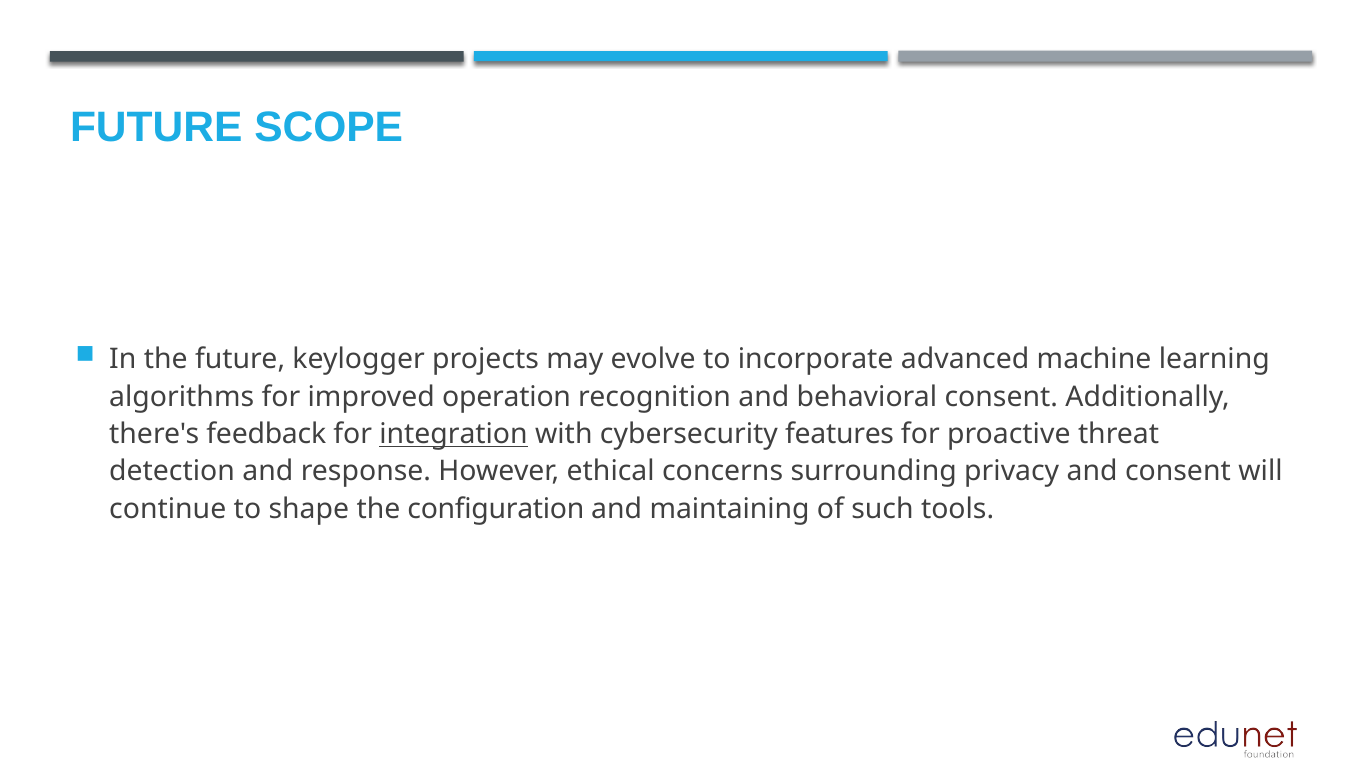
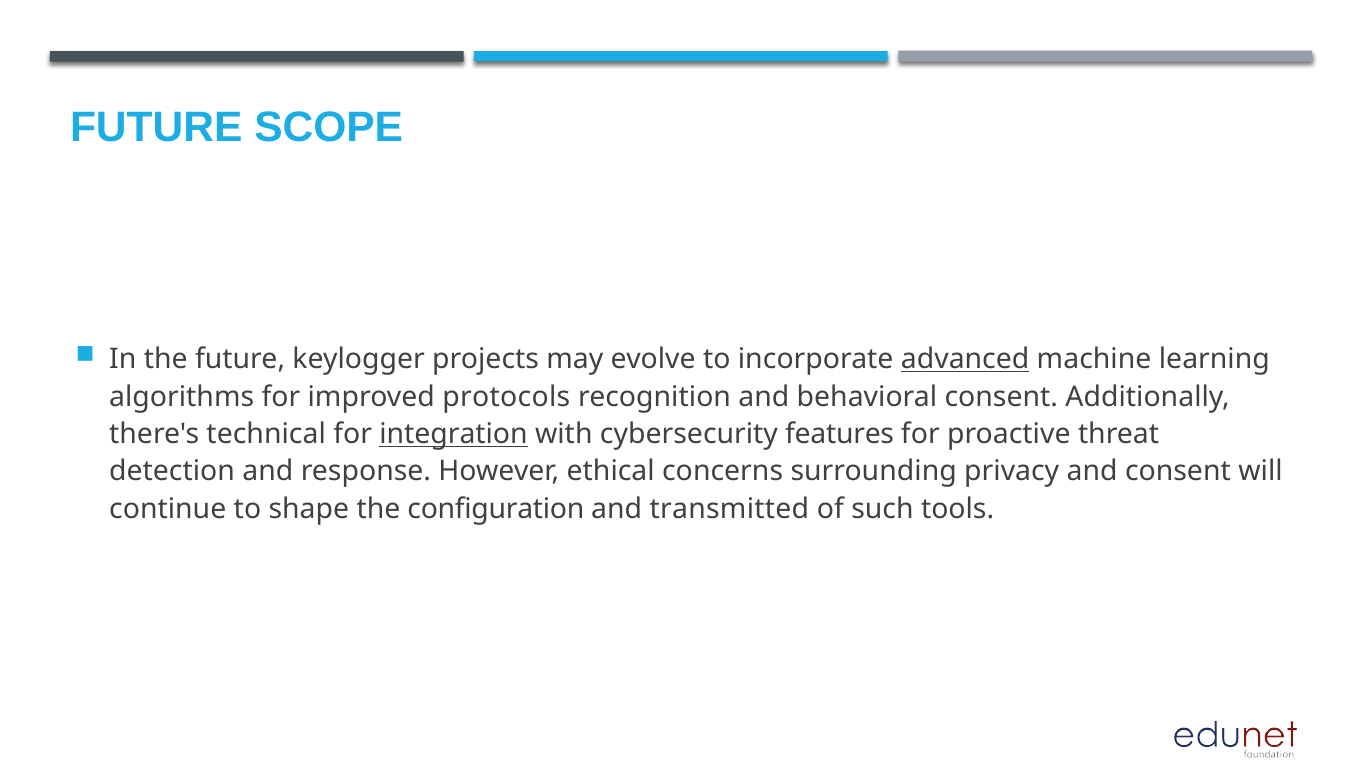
advanced underline: none -> present (965, 359)
operation: operation -> protocols (506, 397)
feedback: feedback -> technical (266, 434)
maintaining: maintaining -> transmitted (729, 509)
